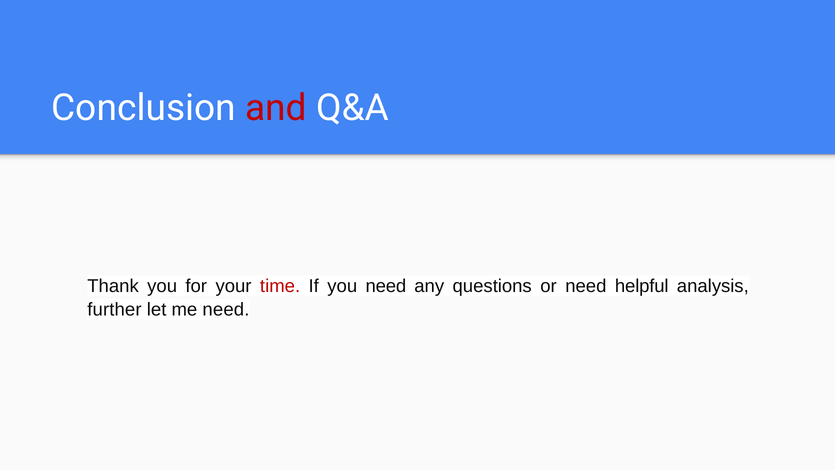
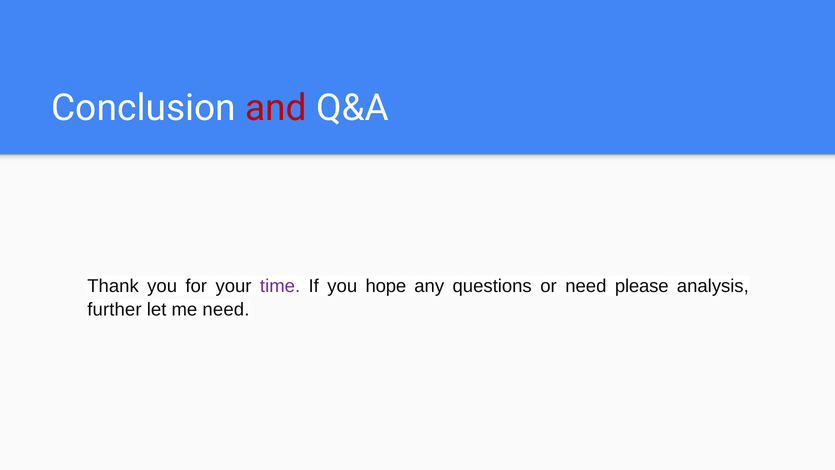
time colour: red -> purple (280, 286)
you need: need -> hope (386, 286)
helpful: helpful -> please (642, 286)
